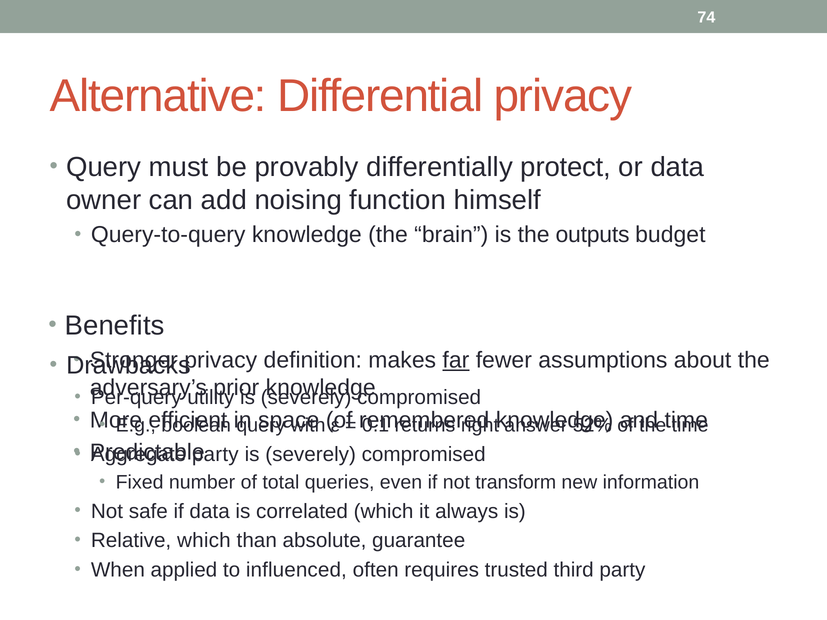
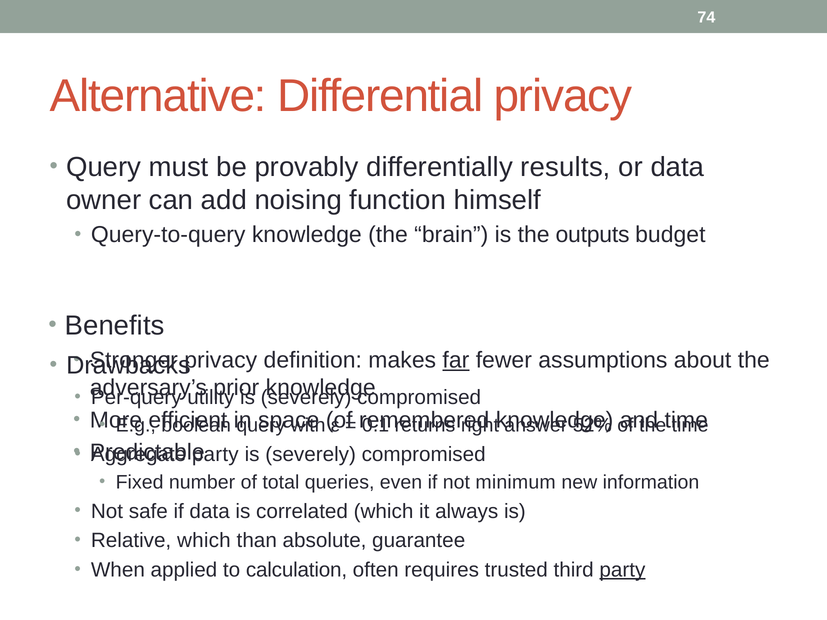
protect: protect -> results (566, 167)
transform: transform -> minimum (516, 483)
influenced: influenced -> calculation (297, 570)
party underline: none -> present (622, 570)
